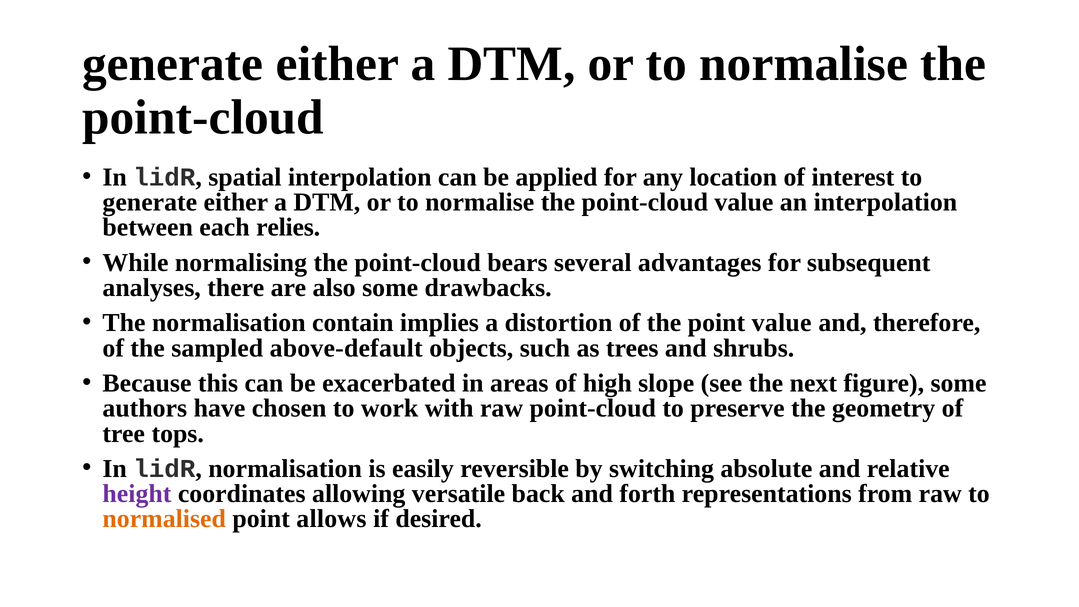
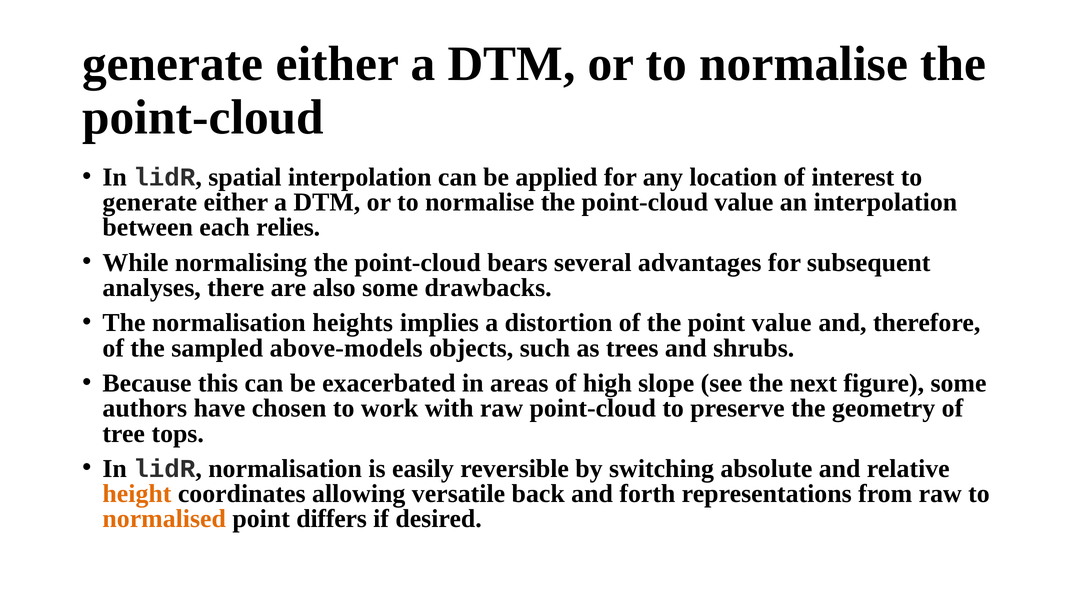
contain: contain -> heights (353, 323)
above-default: above-default -> above-models (346, 348)
height colour: purple -> orange (137, 494)
allows: allows -> differs (332, 519)
